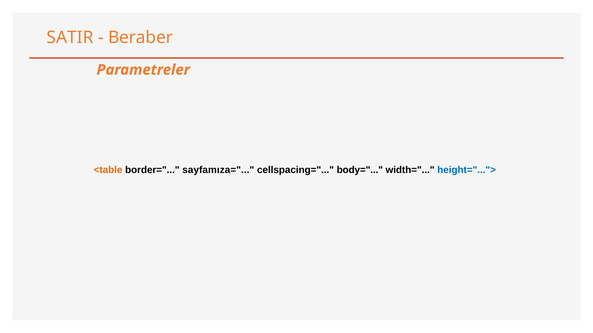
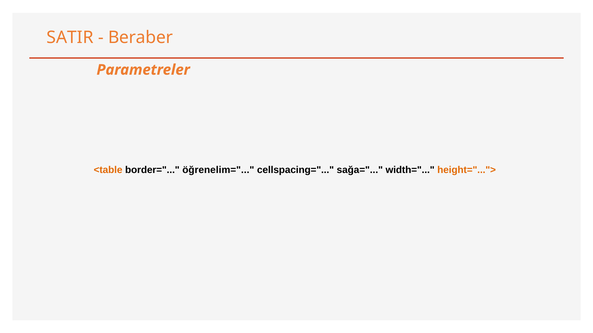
sayfamıza=: sayfamıza= -> öğrenelim= (218, 170)
body=: body= -> sağa= (360, 170)
height="..."> colour: blue -> orange (467, 170)
